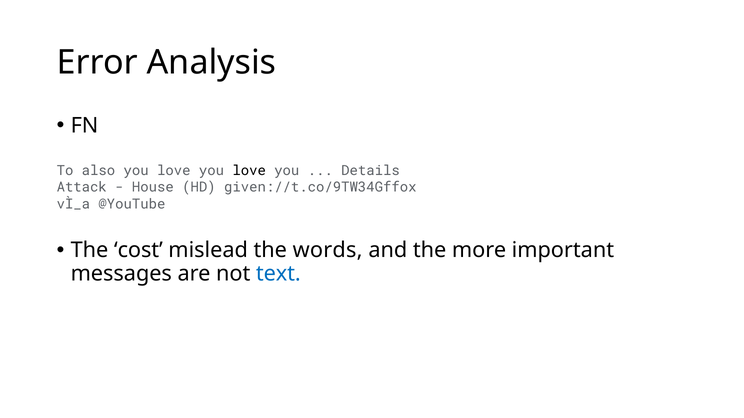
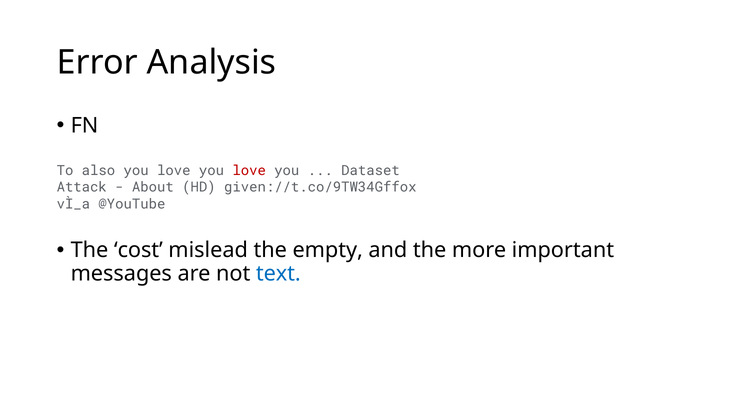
love colour: black -> red (249, 171)
Details: Details -> Dataset (371, 171)
House: House -> About (153, 187)
words: words -> empty (328, 251)
